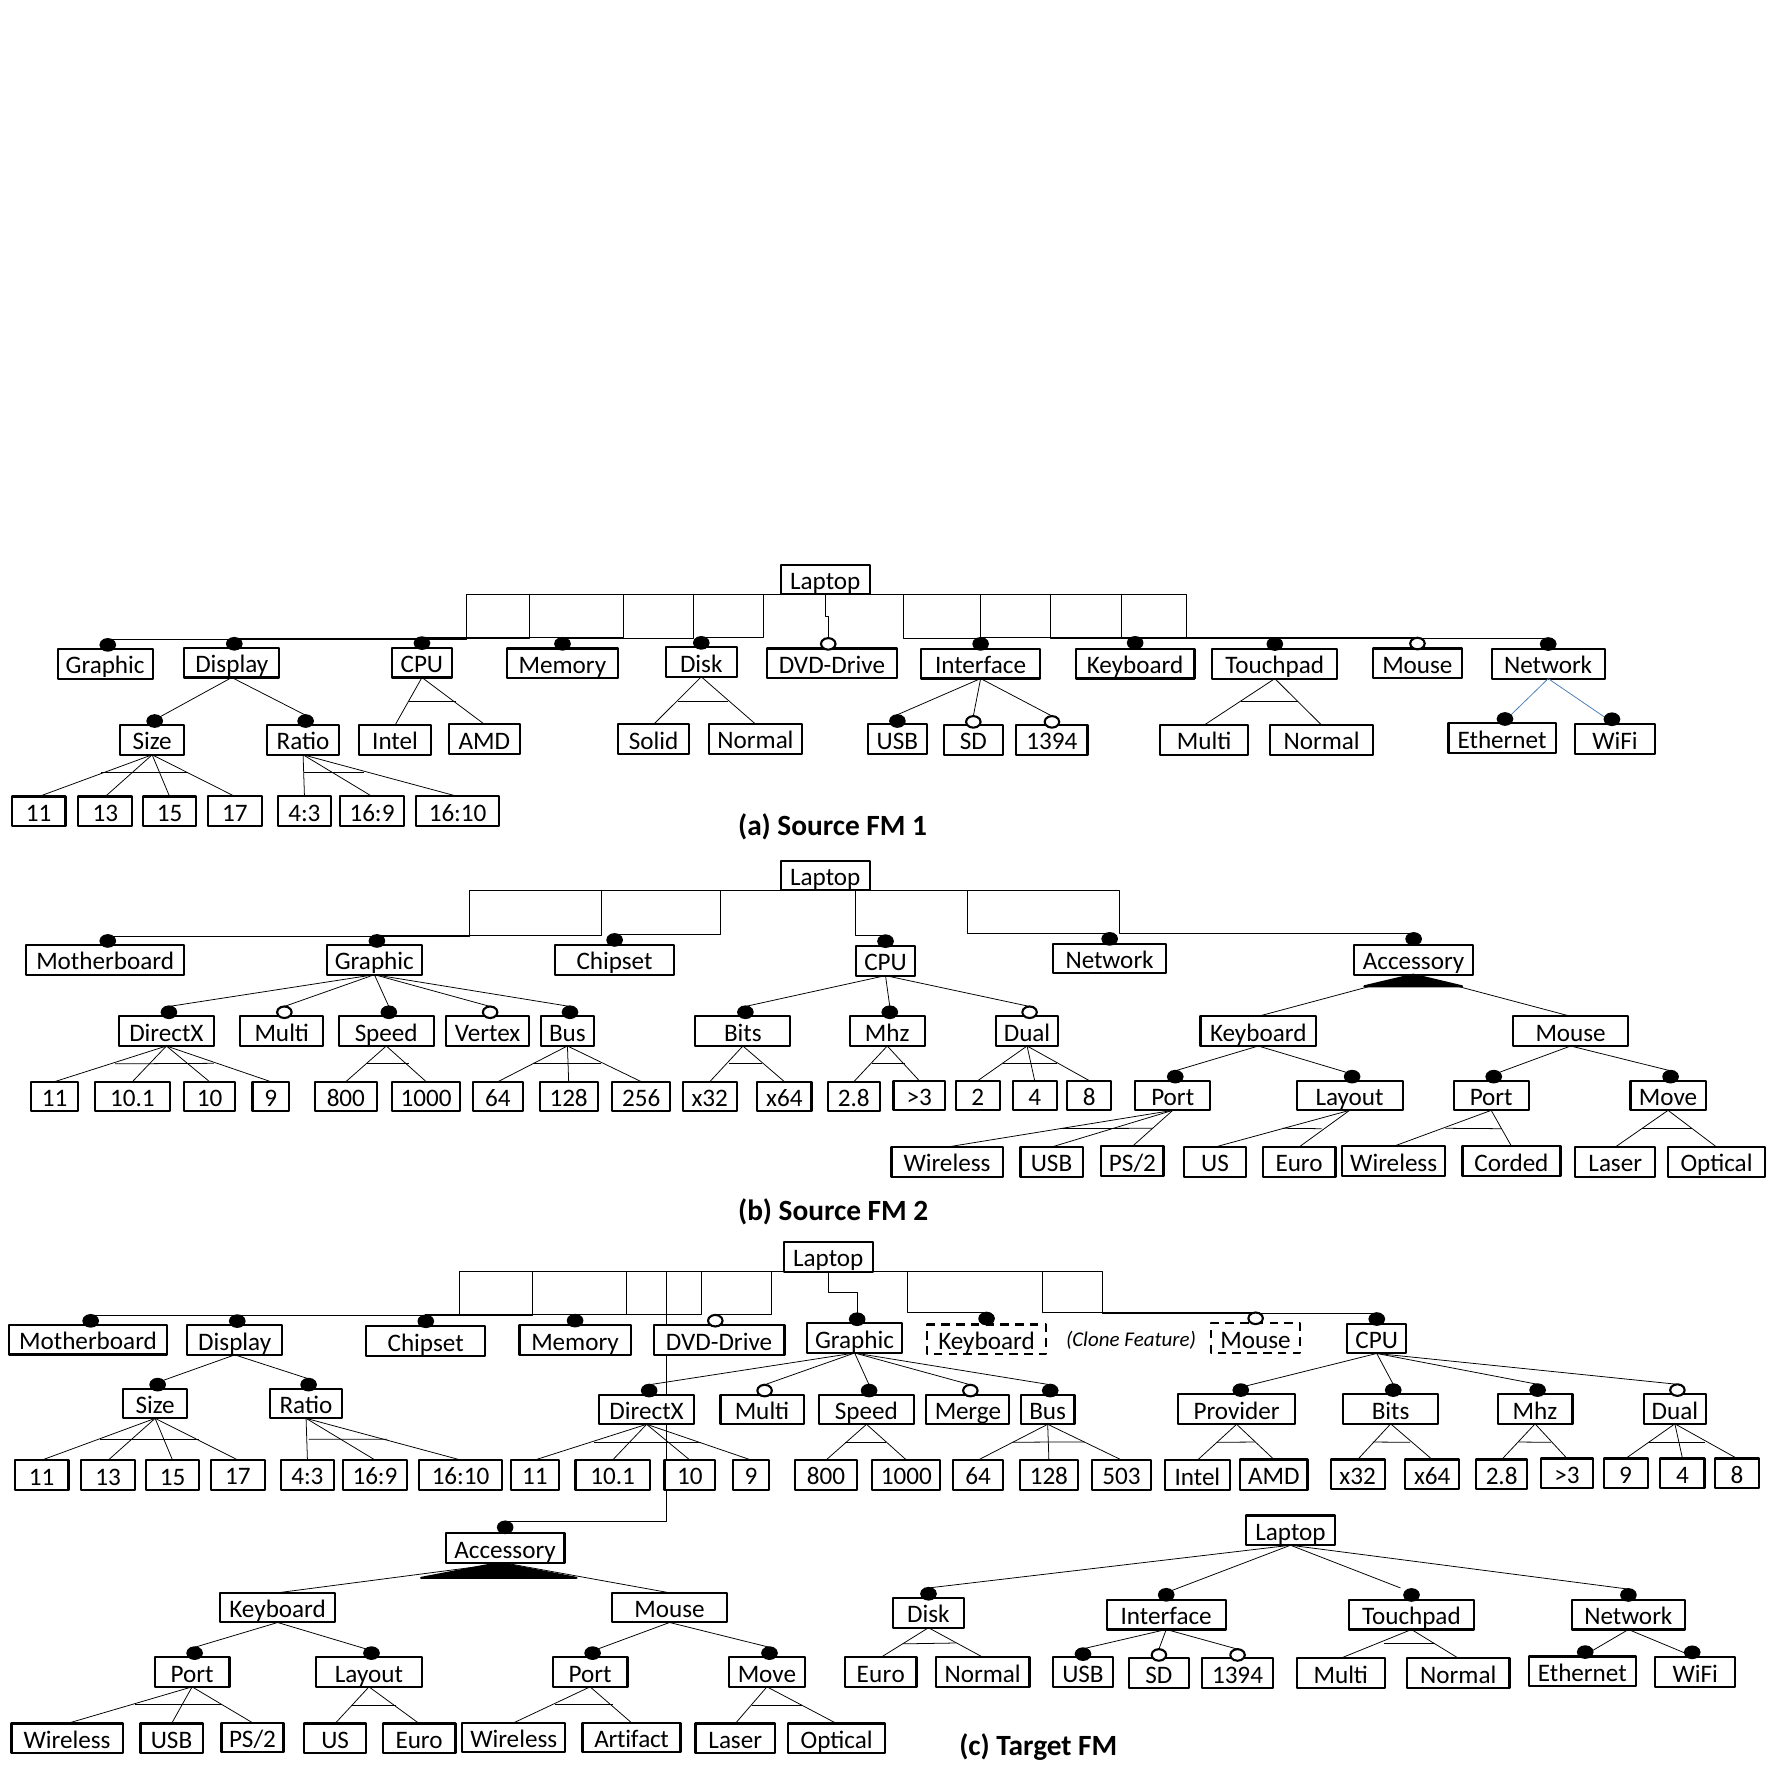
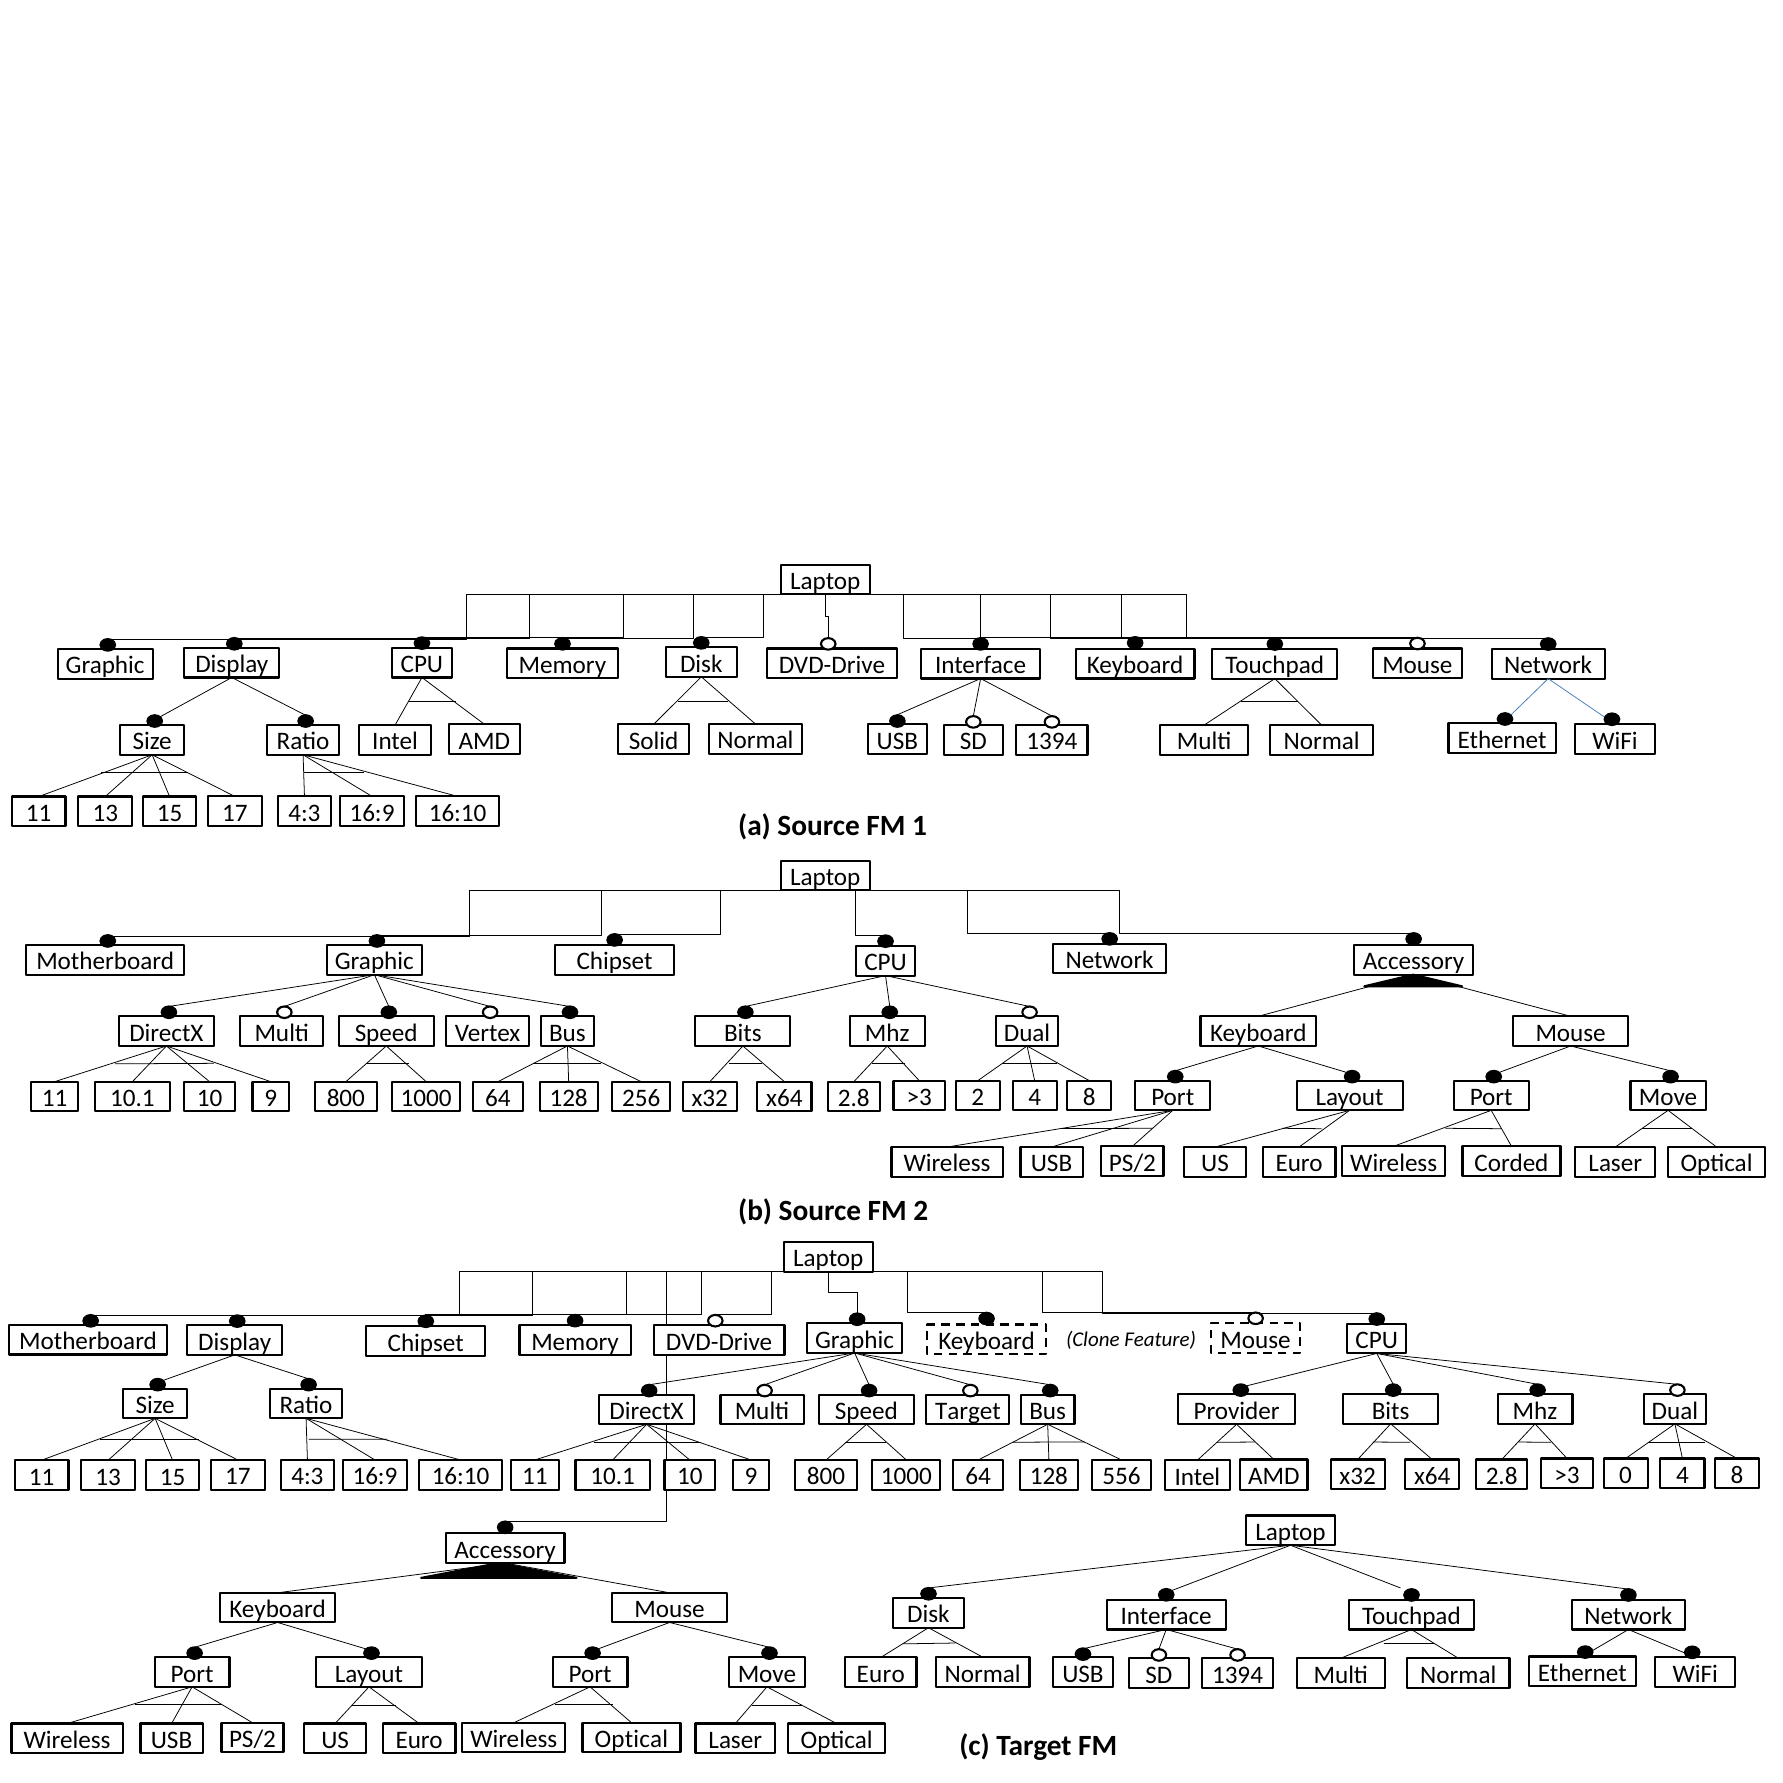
Multi Merge: Merge -> Target (968, 1411)
>3 9: 9 -> 0 (1626, 1475)
503: 503 -> 556 (1121, 1477)
Wireless Artifact: Artifact -> Optical (631, 1739)
